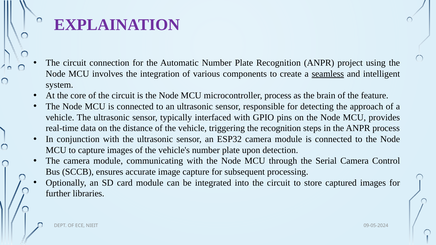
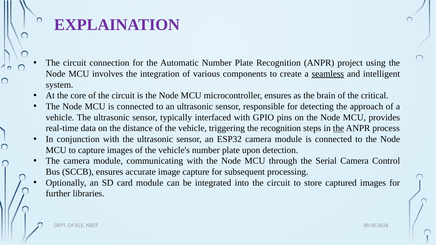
microcontroller process: process -> ensures (278, 96)
feature: feature -> critical (375, 96)
the underline: none -> present (339, 128)
